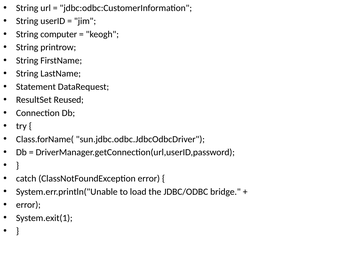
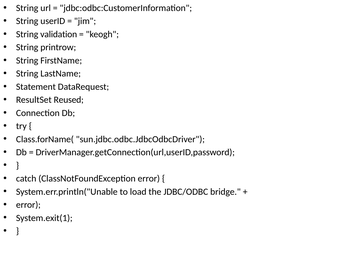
computer: computer -> validation (59, 34)
